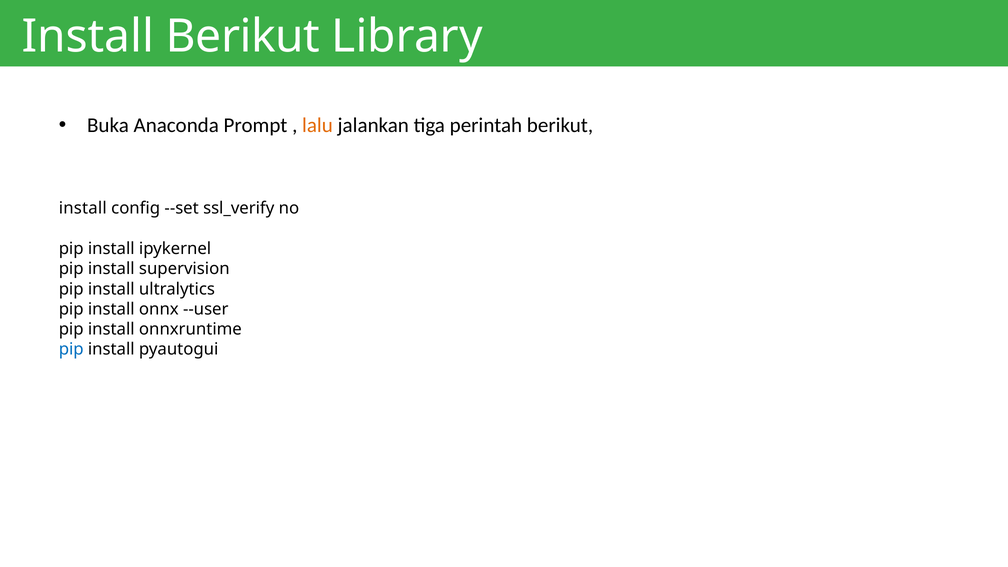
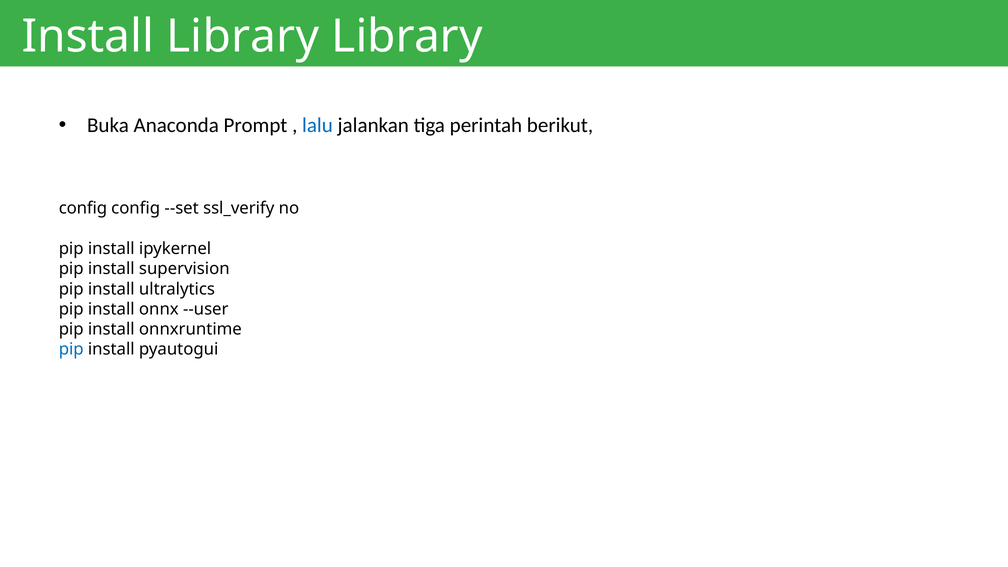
Install Berikut: Berikut -> Library (243, 36)
lalu colour: orange -> blue (317, 126)
install: install -> config (83, 208)
